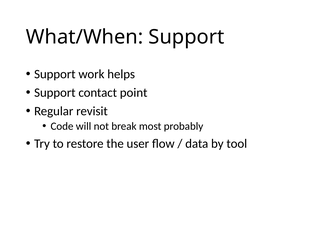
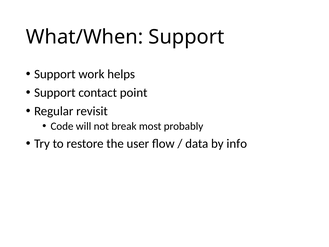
tool: tool -> info (237, 143)
